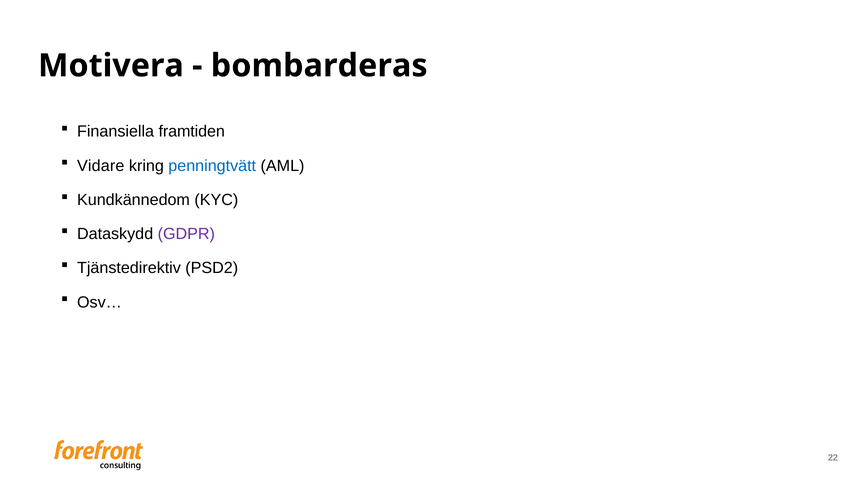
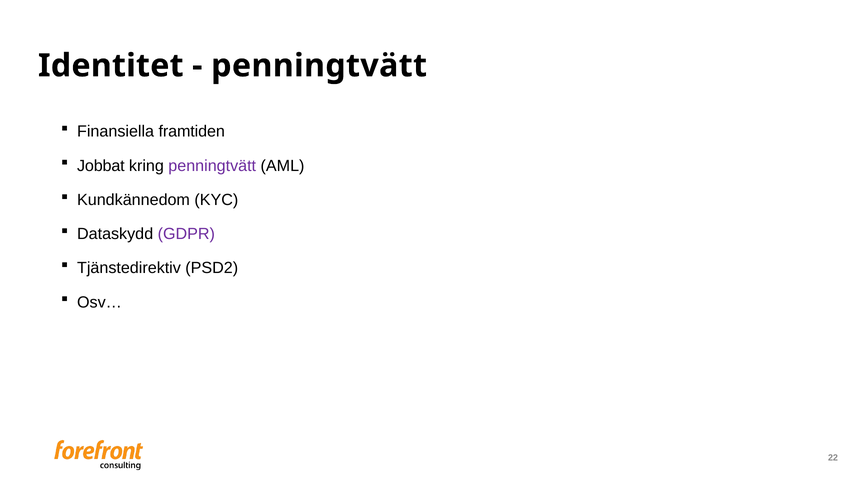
Motivera: Motivera -> Identitet (111, 66)
bombarderas: bombarderas -> penningtvätt (319, 66)
Vidare: Vidare -> Jobbat (101, 166)
penningtvätt colour: blue -> purple (212, 166)
